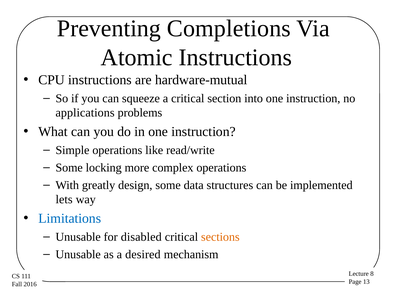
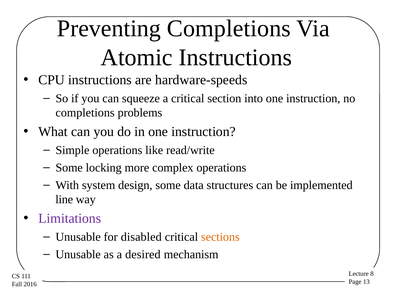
hardware-mutual: hardware-mutual -> hardware-speeds (201, 80)
applications: applications -> completions (85, 113)
greatly: greatly -> system (99, 185)
lets: lets -> line (64, 199)
Limitations colour: blue -> purple (70, 218)
